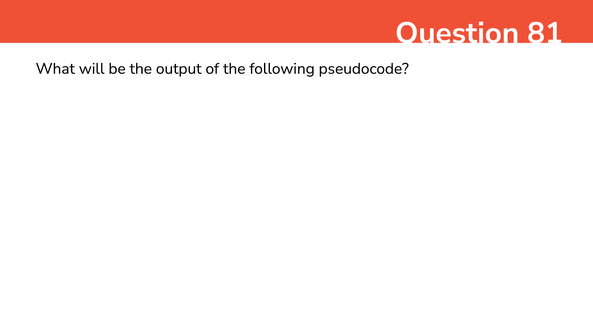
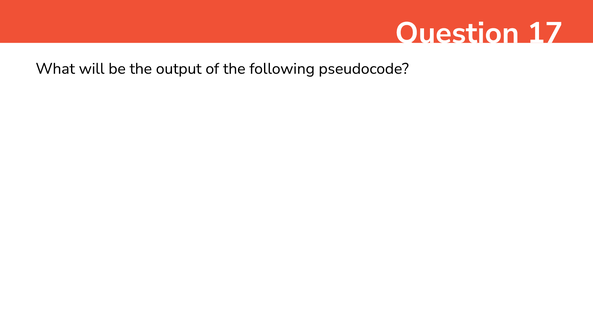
81: 81 -> 17 (545, 33)
